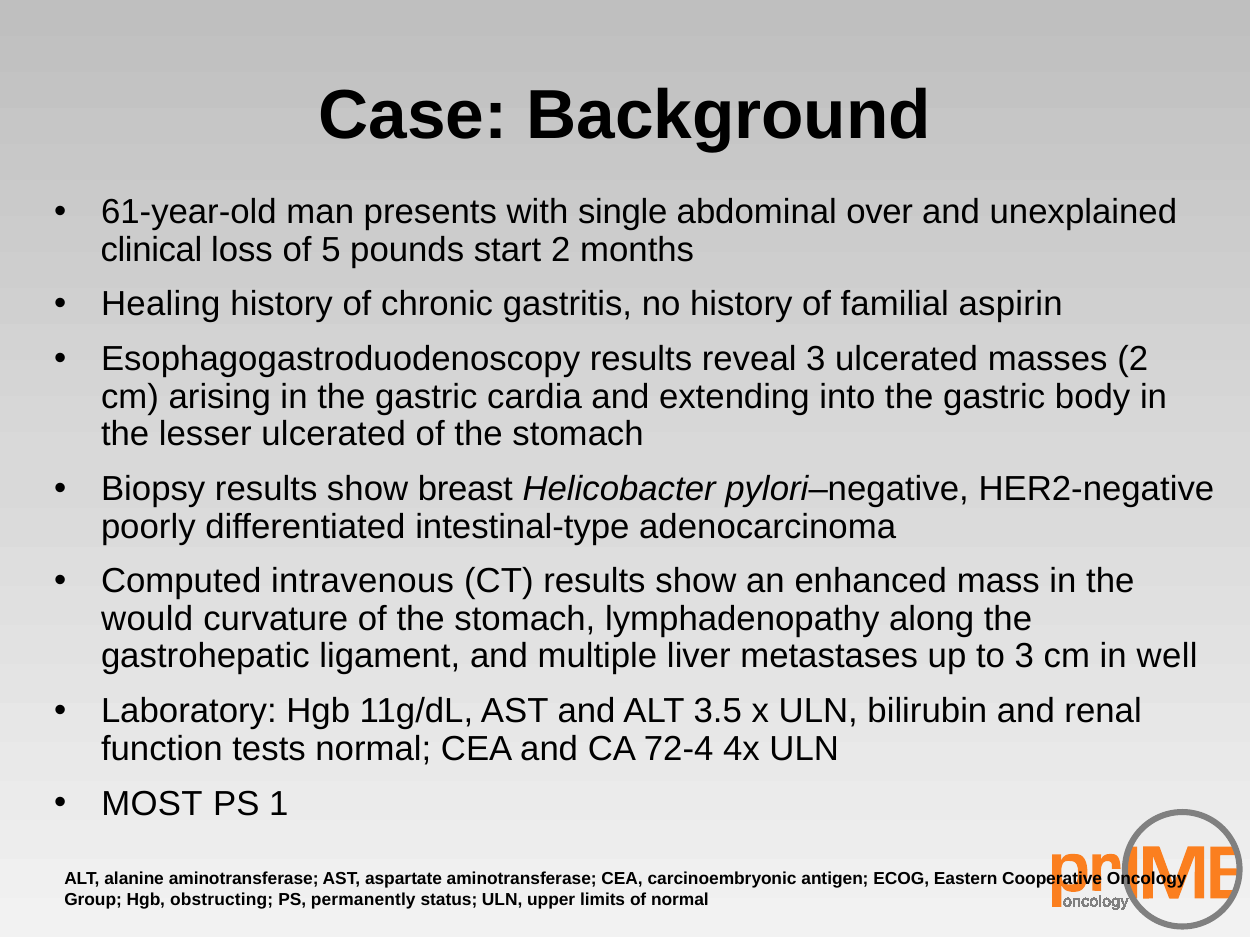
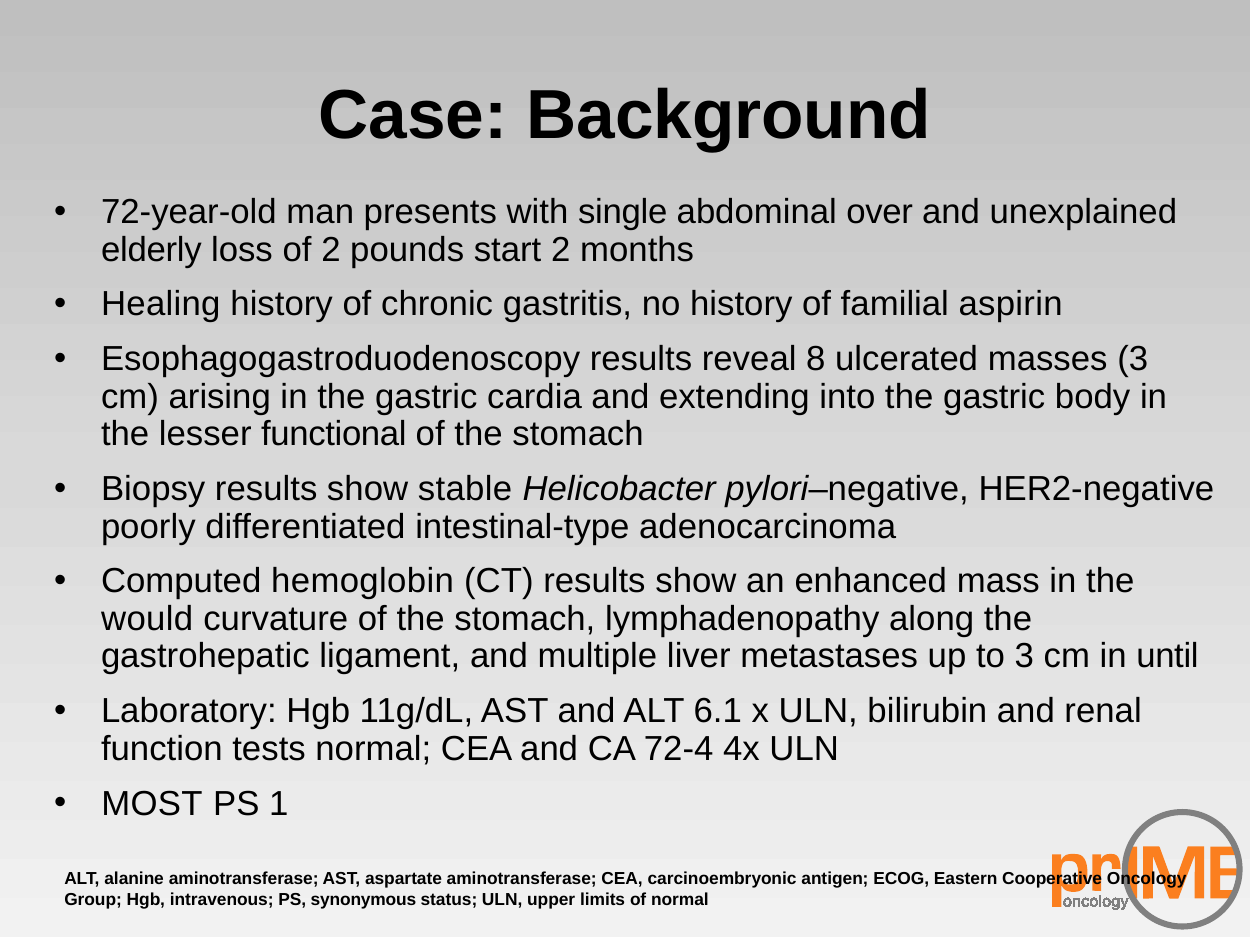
61-year-old: 61-year-old -> 72-year-old (189, 212)
clinical: clinical -> elderly (151, 250)
of 5: 5 -> 2 (331, 250)
reveal 3: 3 -> 8 (816, 360)
masses 2: 2 -> 3 (1133, 360)
lesser ulcerated: ulcerated -> functional (334, 435)
breast: breast -> stable (465, 489)
intravenous: intravenous -> hemoglobin (363, 582)
well: well -> until (1167, 657)
3.5: 3.5 -> 6.1 (718, 712)
obstructing: obstructing -> intravenous (222, 901)
permanently: permanently -> synonymous (363, 901)
